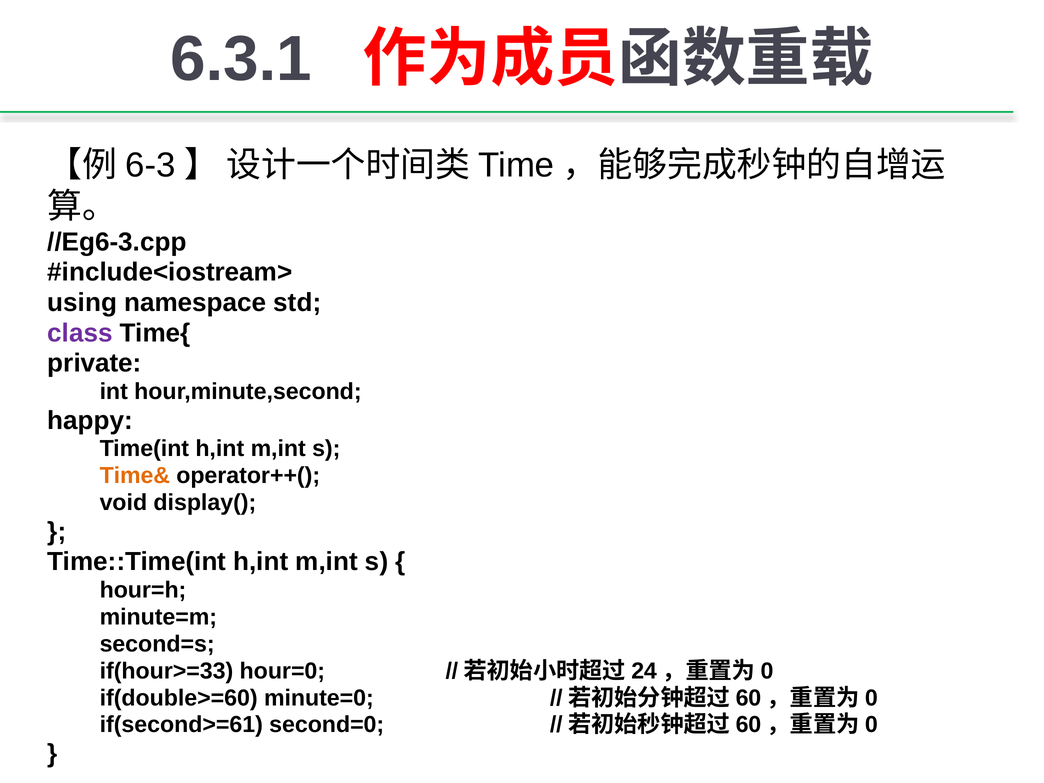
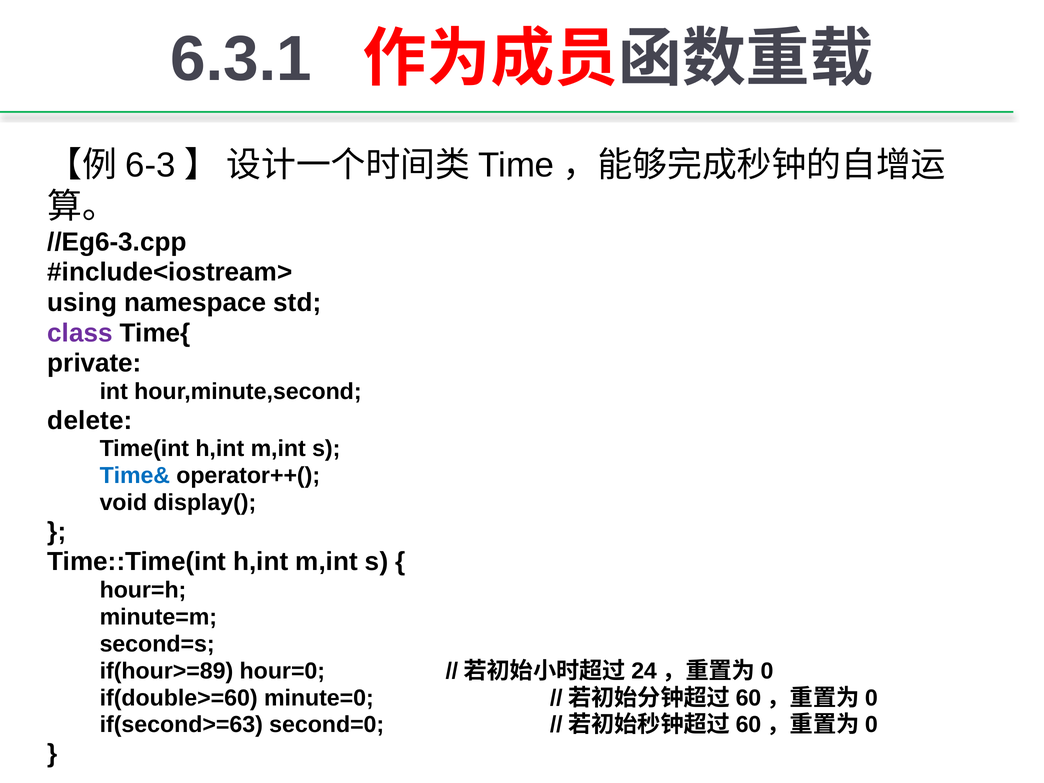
happy: happy -> delete (90, 420)
Time& colour: orange -> blue (135, 476)
if(hour>=33: if(hour>=33 -> if(hour>=89 (166, 671)
if(second>=61: if(second>=61 -> if(second>=63 (181, 725)
